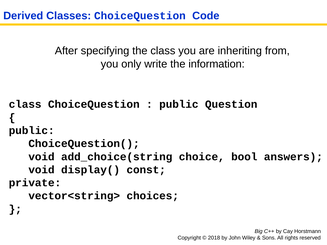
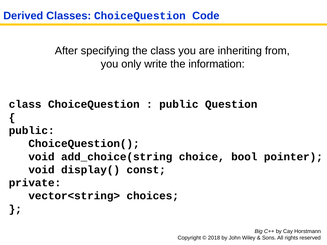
answers: answers -> pointer (293, 157)
